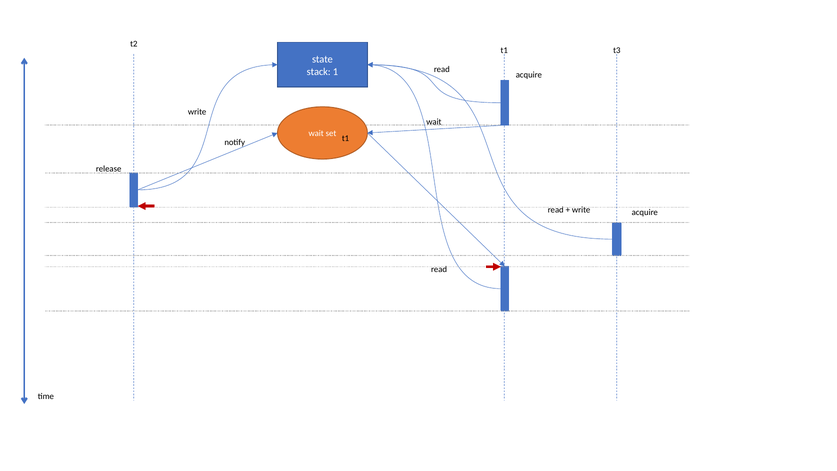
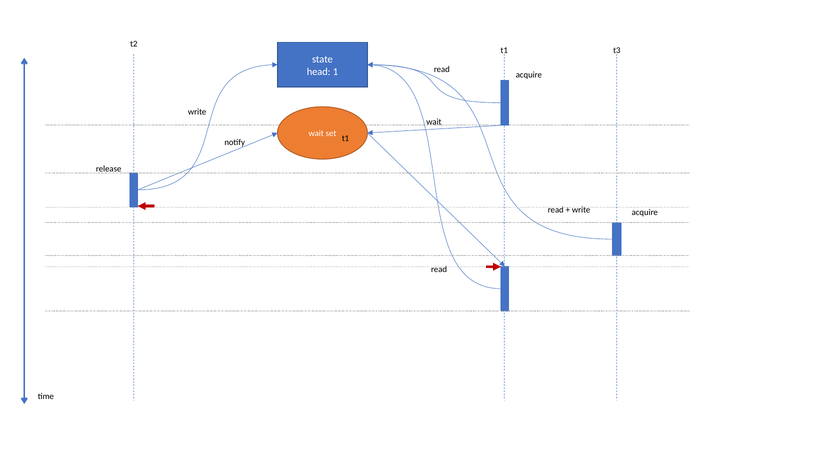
stack: stack -> head (319, 72)
